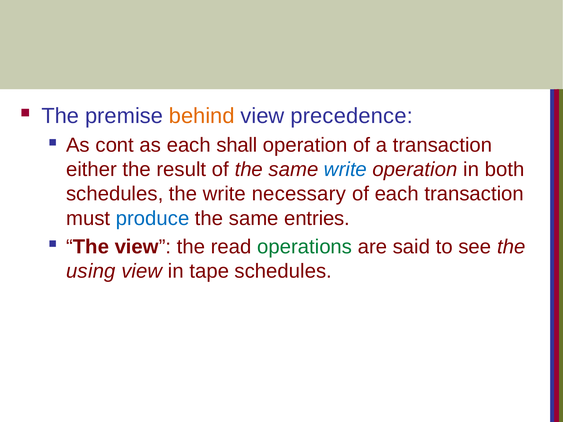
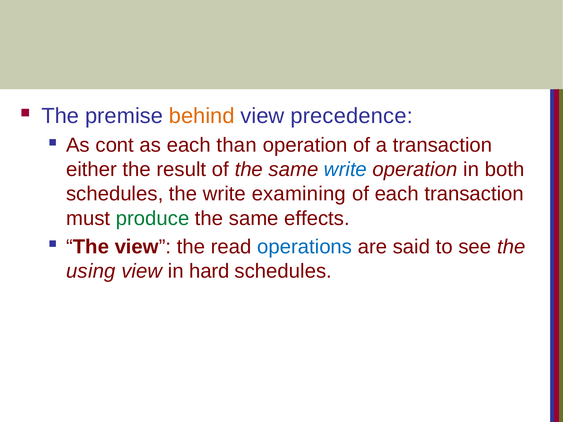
shall: shall -> than (237, 145)
necessary: necessary -> examining (299, 194)
produce colour: blue -> green (153, 218)
entries: entries -> effects (317, 218)
operations colour: green -> blue (305, 247)
tape: tape -> hard (209, 271)
